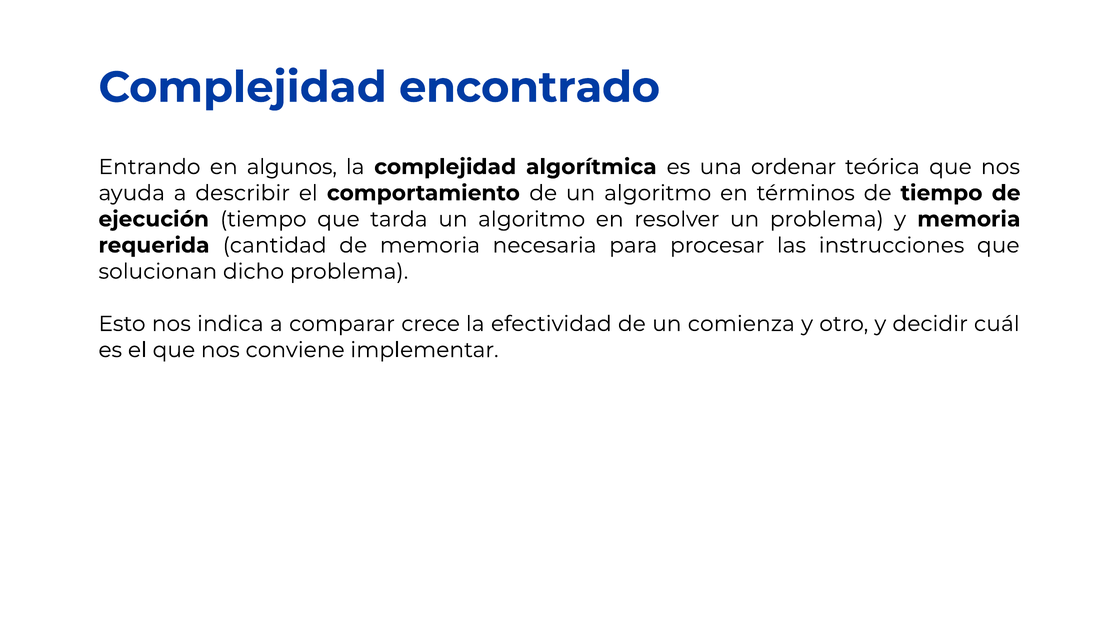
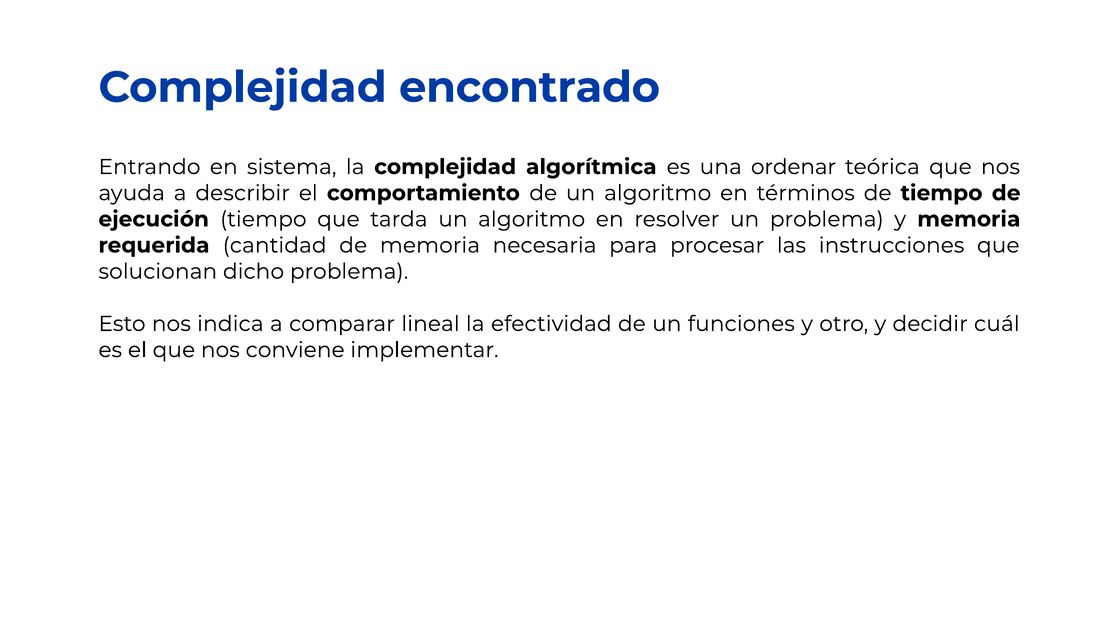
algunos: algunos -> sistema (292, 167)
crece: crece -> lineal (431, 324)
comienza: comienza -> funciones (741, 324)
